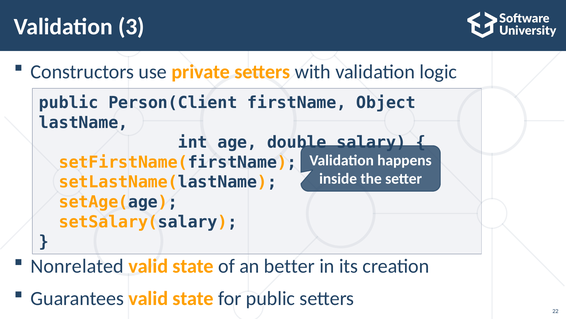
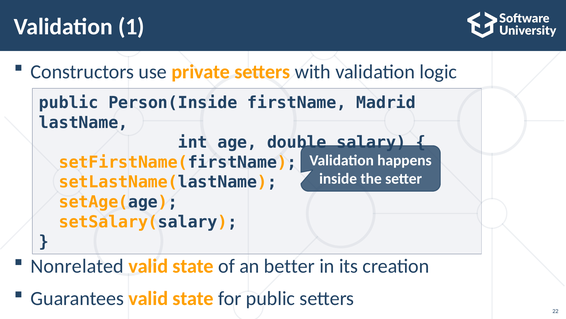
3: 3 -> 1 (131, 27)
Person(Client: Person(Client -> Person(Inside (173, 103)
Object: Object -> Madrid (386, 103)
